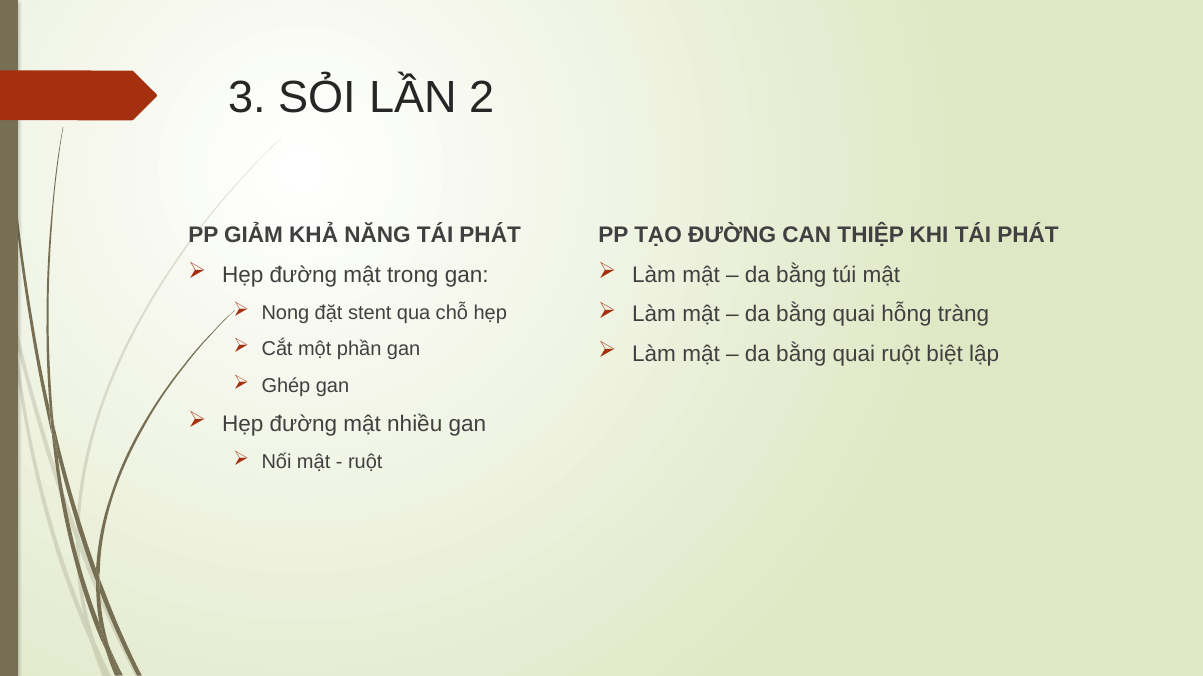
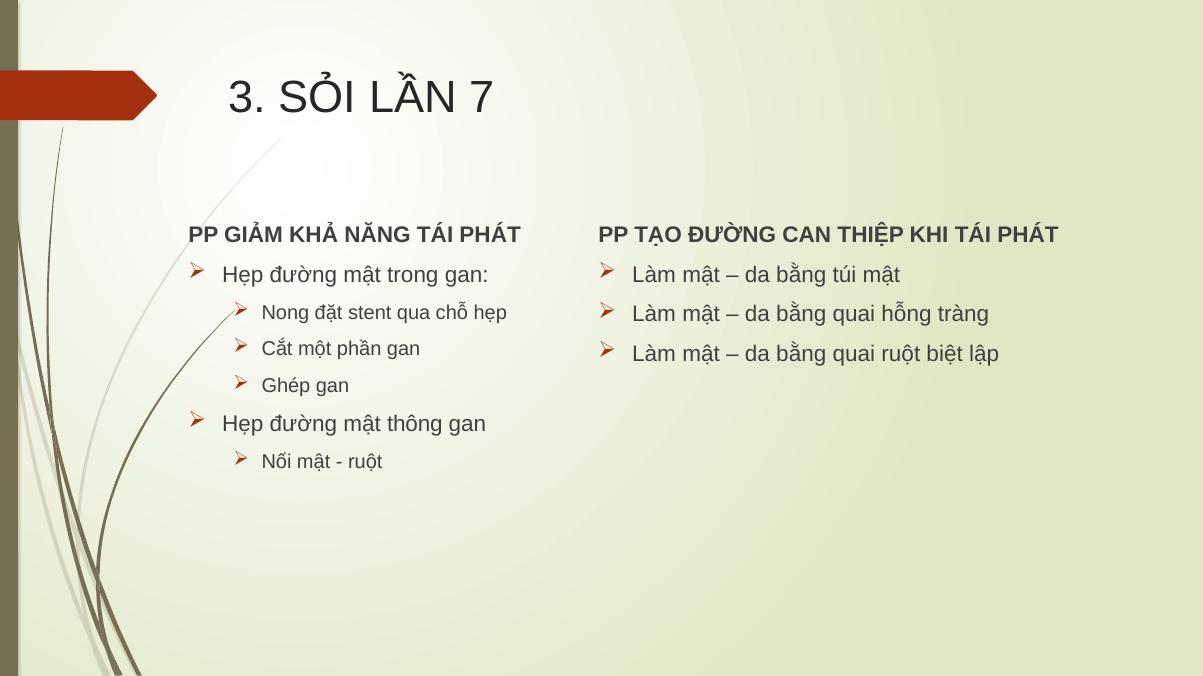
2: 2 -> 7 (482, 98)
nhiều: nhiều -> thông (415, 424)
